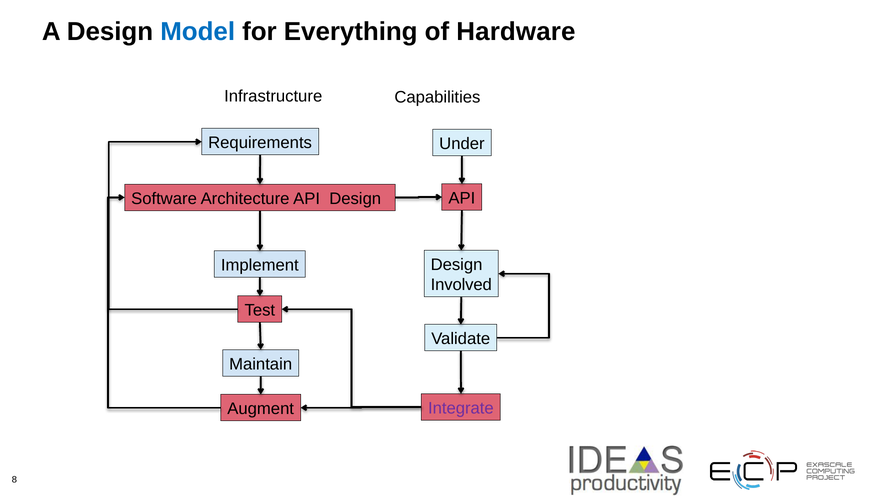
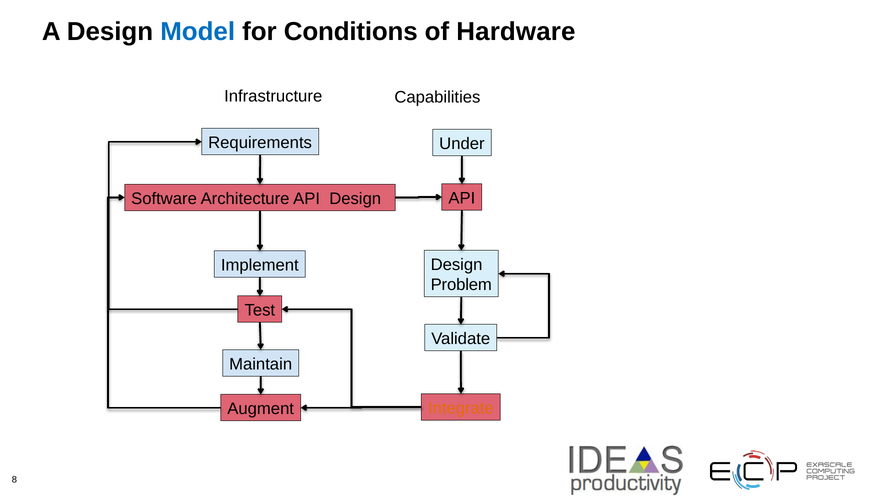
Everything: Everything -> Conditions (351, 32)
Involved: Involved -> Problem (461, 285)
Integrate colour: purple -> orange (461, 408)
